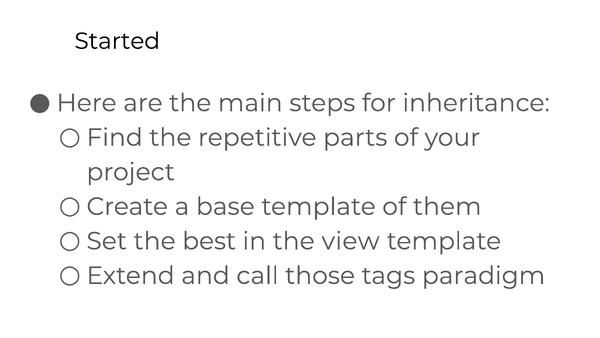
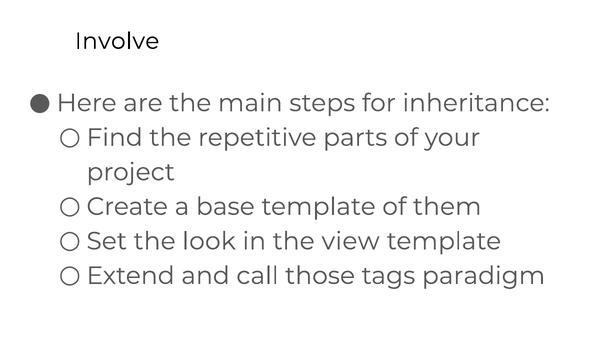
Started: Started -> Involve (117, 41)
best: best -> look (209, 241)
